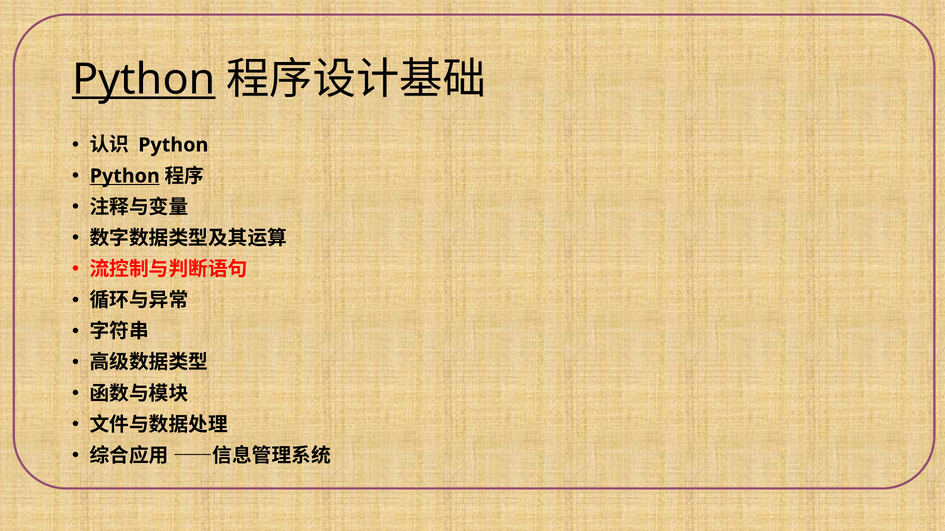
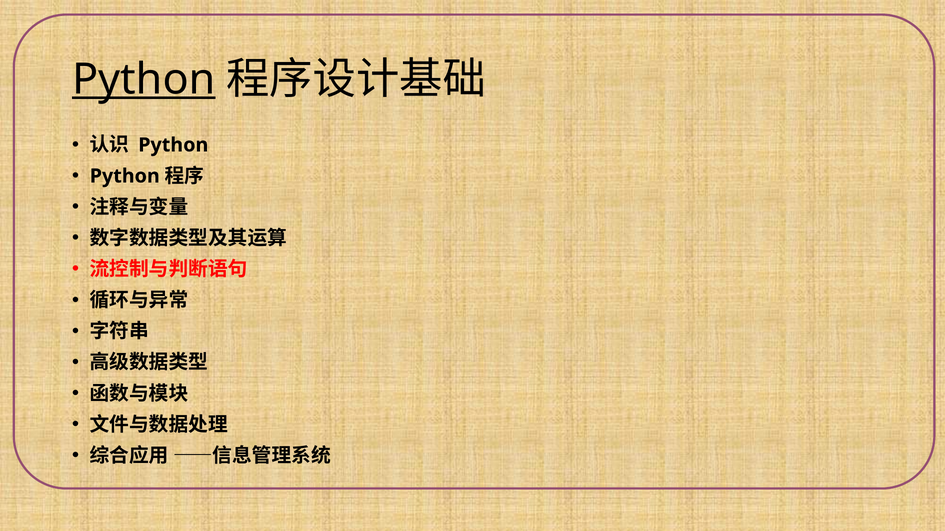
Python underline: present -> none (125, 176)
